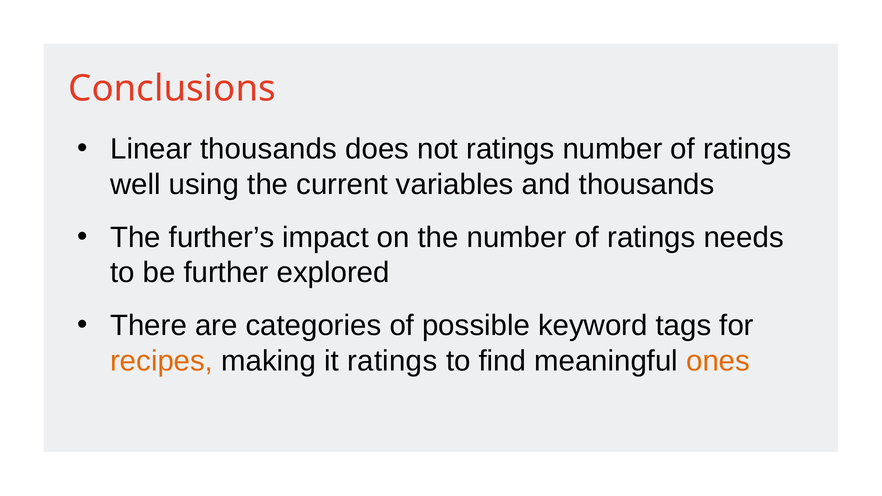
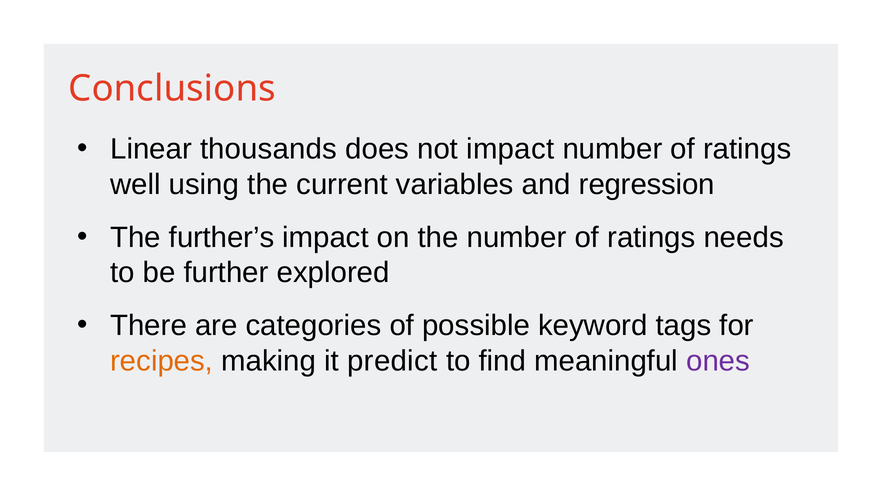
not ratings: ratings -> impact (510, 149)
and thousands: thousands -> regression (647, 185)
it ratings: ratings -> predict (392, 361)
ones colour: orange -> purple (718, 361)
